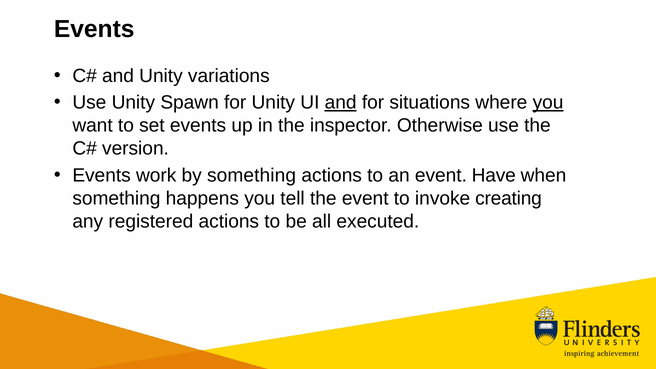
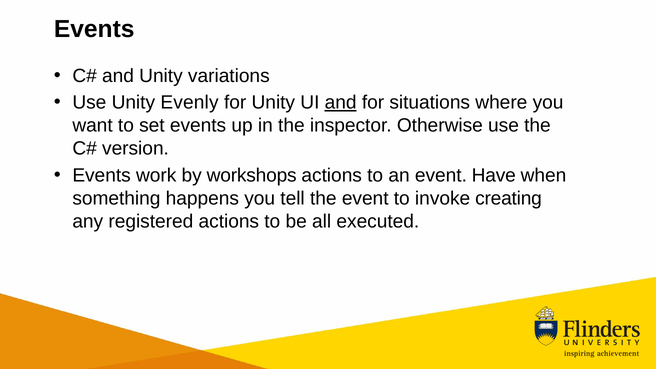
Spawn: Spawn -> Evenly (189, 103)
you underline: present -> none (548, 103)
by something: something -> workshops (252, 175)
